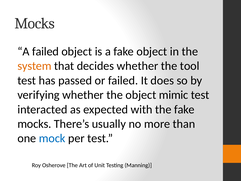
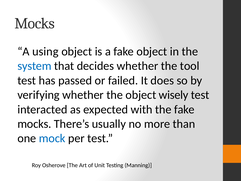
A failed: failed -> using (45, 51)
system colour: orange -> blue (34, 66)
mimic: mimic -> wisely (174, 95)
